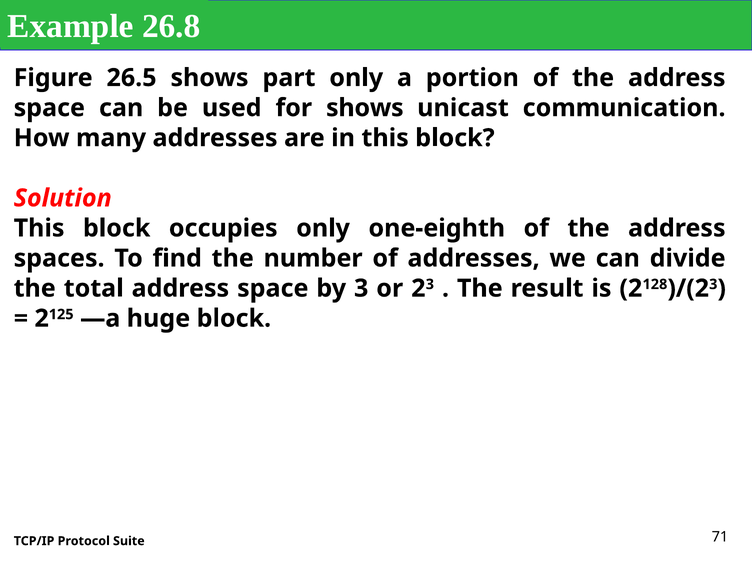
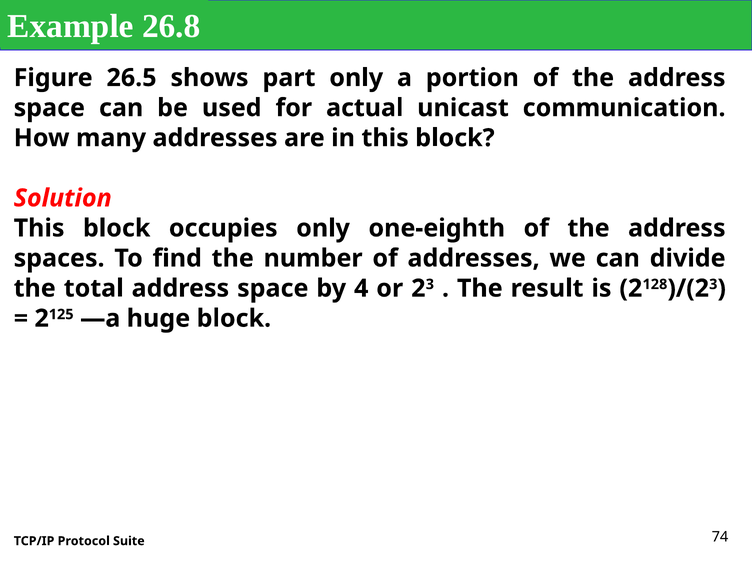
for shows: shows -> actual (365, 108)
by 3: 3 -> 4 (361, 288)
71: 71 -> 74 (720, 537)
